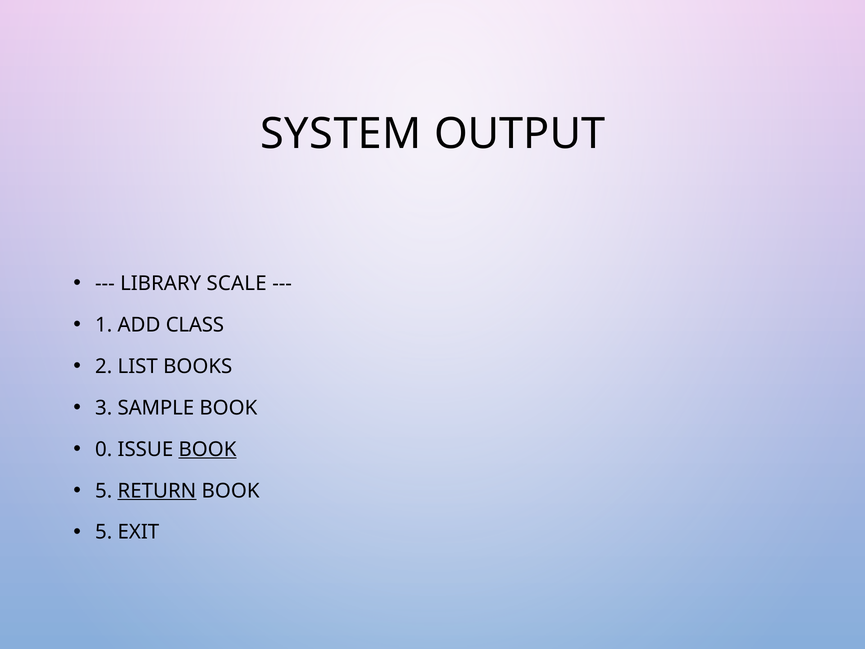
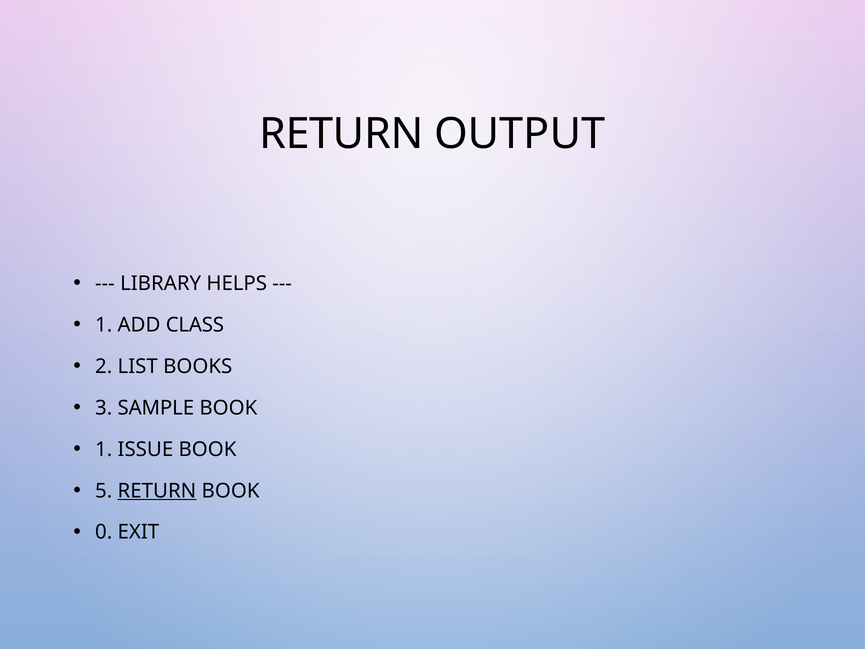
SYSTEM: SYSTEM -> RETURN (341, 134)
SCALE: SCALE -> HELPS (237, 283)
0: 0 -> 1 (104, 449)
BOOK underline: present -> none (208, 449)
5: 5 -> 0 (104, 532)
